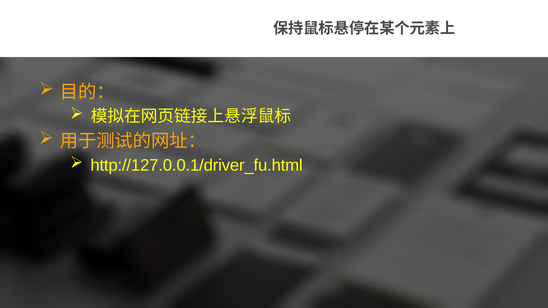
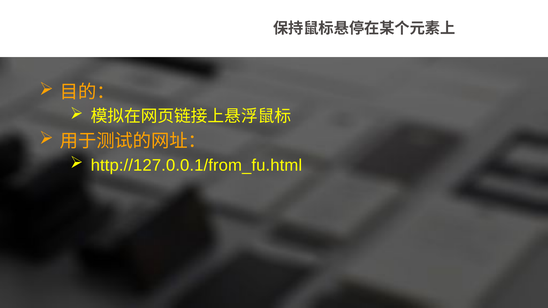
http://127.0.0.1/driver_fu.html: http://127.0.0.1/driver_fu.html -> http://127.0.0.1/from_fu.html (196, 165)
